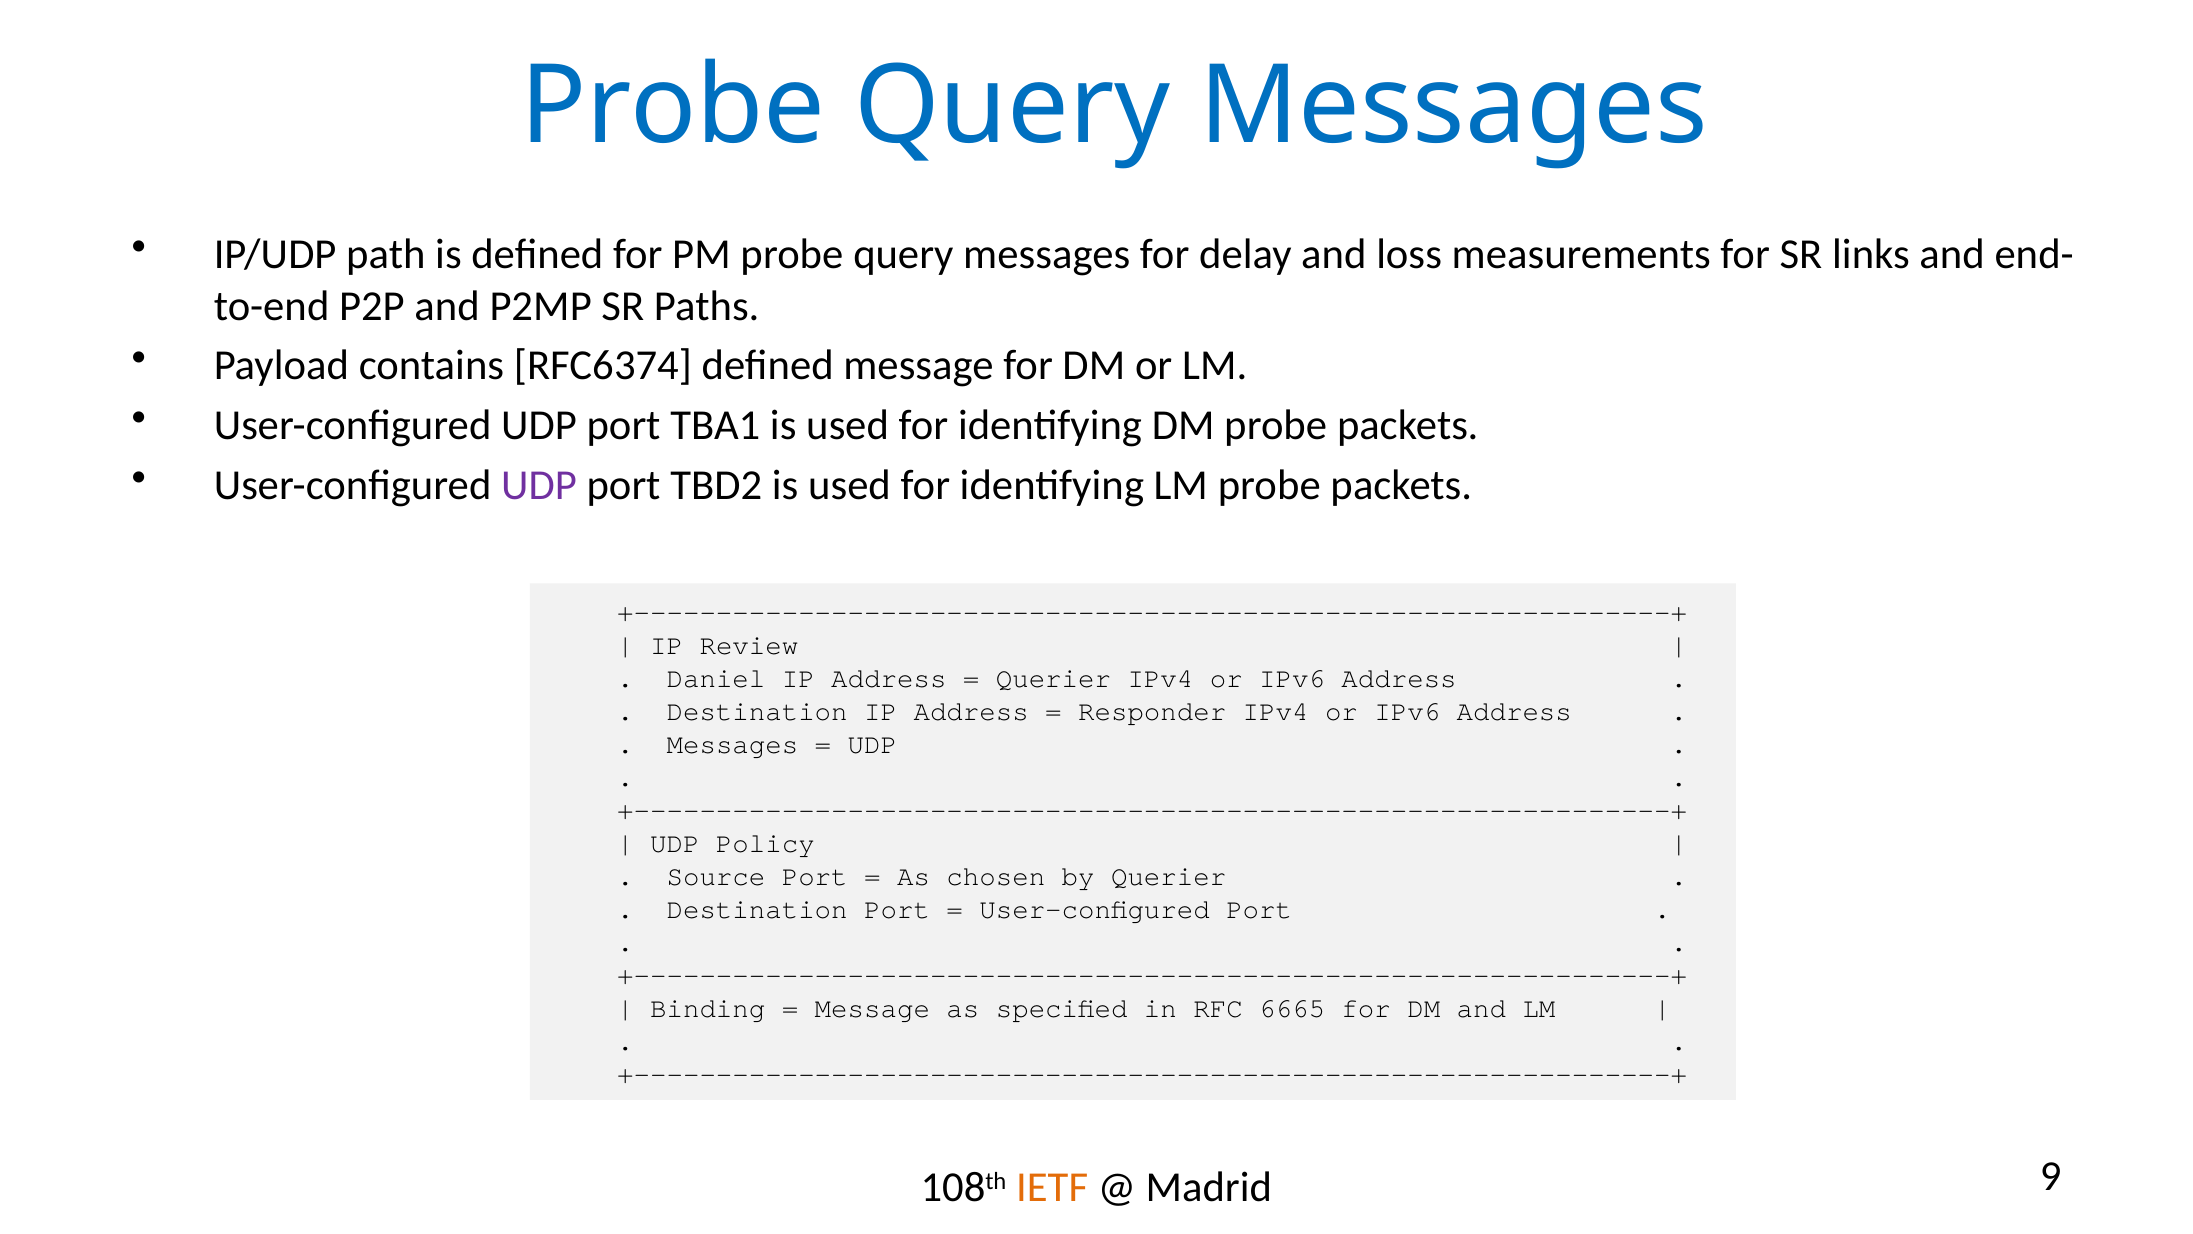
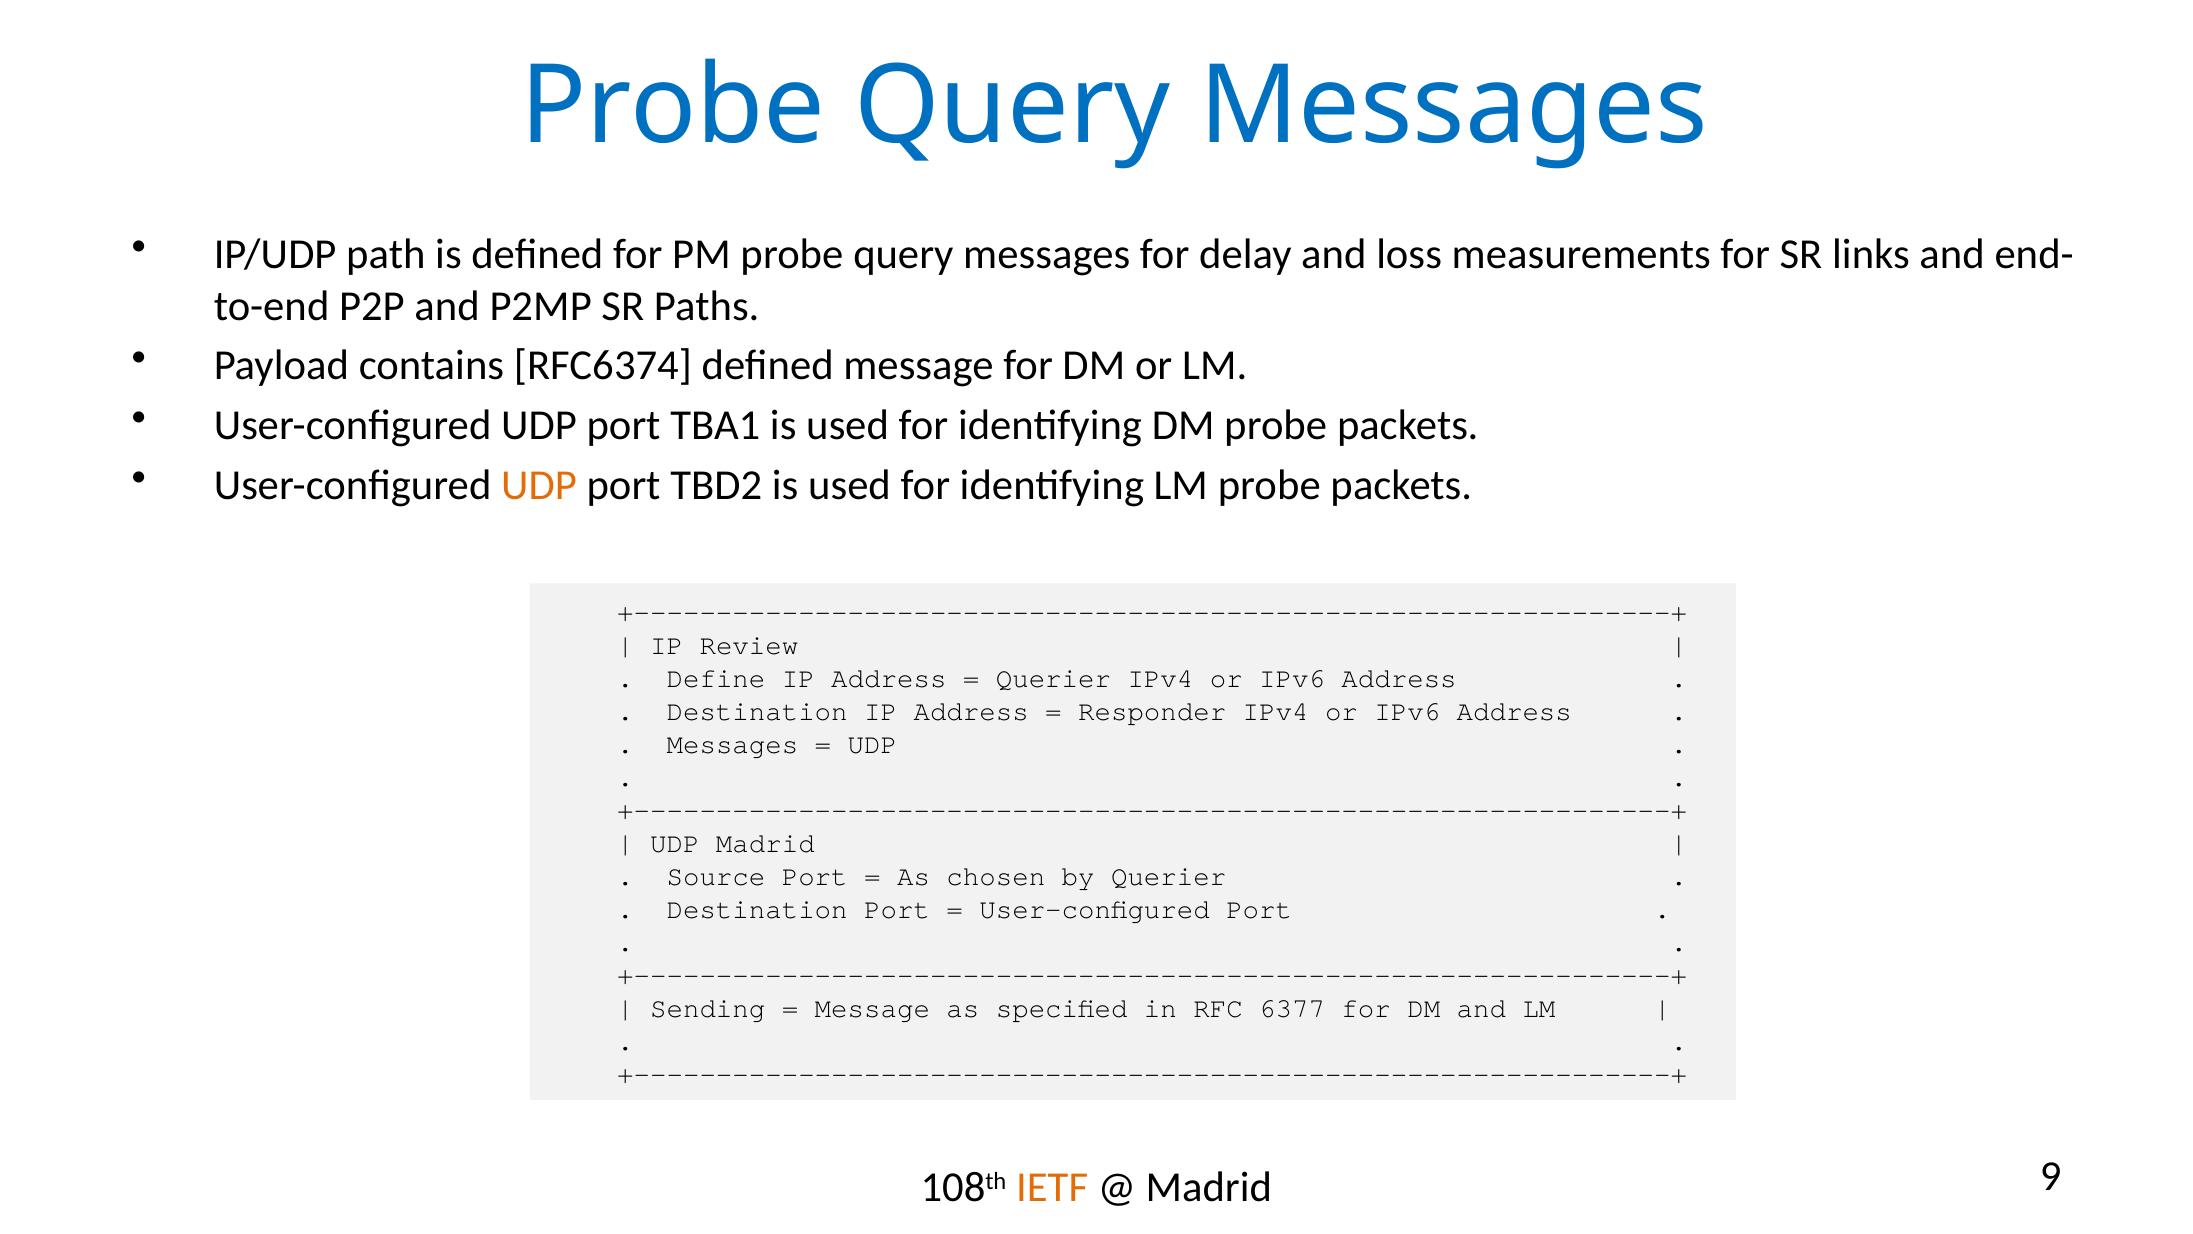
UDP colour: purple -> orange (539, 485)
Daniel: Daniel -> Define (716, 678)
UDP Policy: Policy -> Madrid (765, 843)
Binding: Binding -> Sending (708, 1008)
6665: 6665 -> 6377 (1292, 1008)
